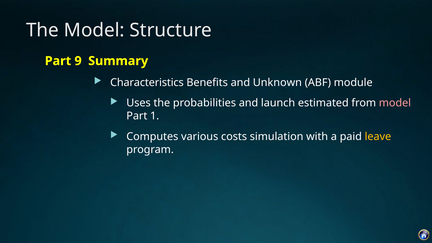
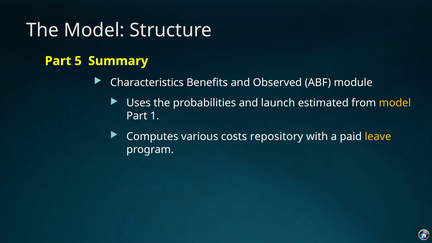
9: 9 -> 5 (78, 61)
Unknown: Unknown -> Observed (277, 82)
model colour: pink -> yellow (395, 103)
simulation: simulation -> repository (277, 137)
